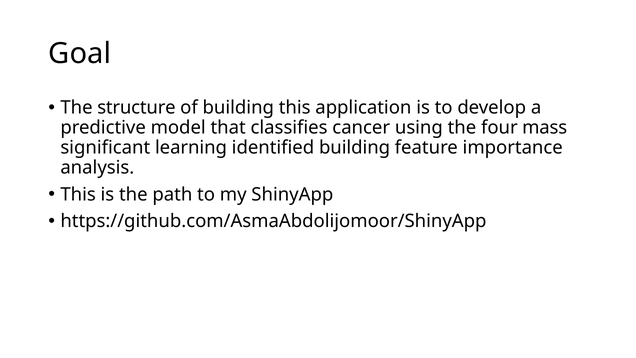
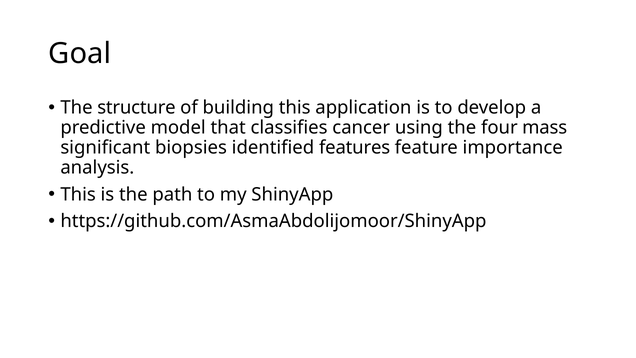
learning: learning -> biopsies (191, 148)
identified building: building -> features (355, 148)
